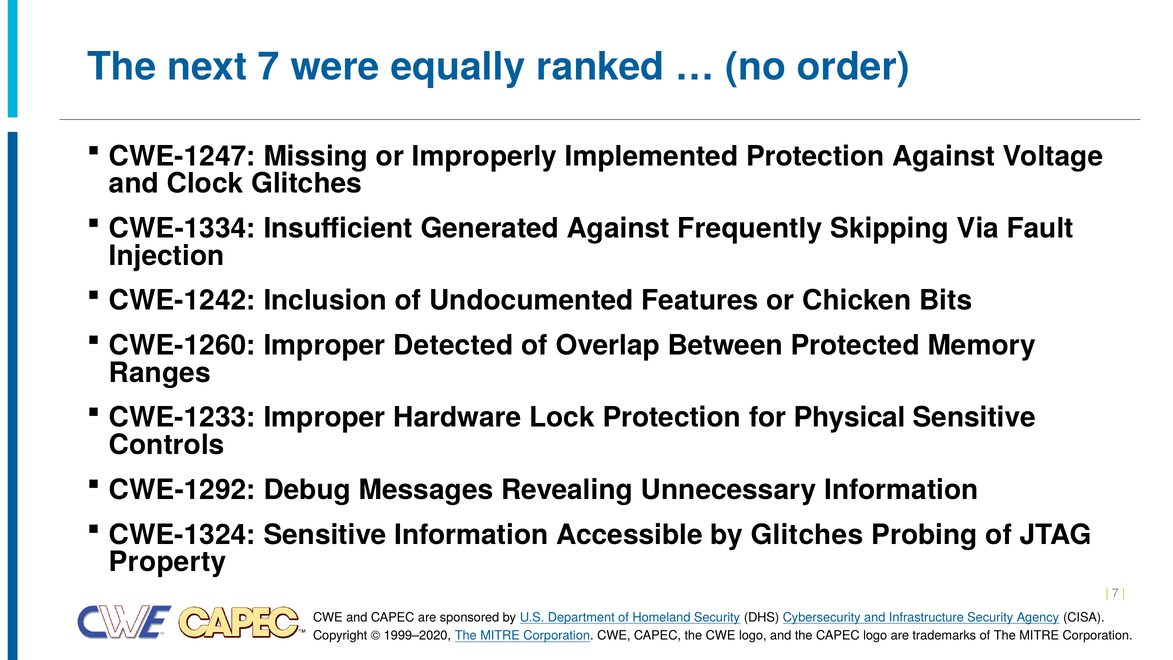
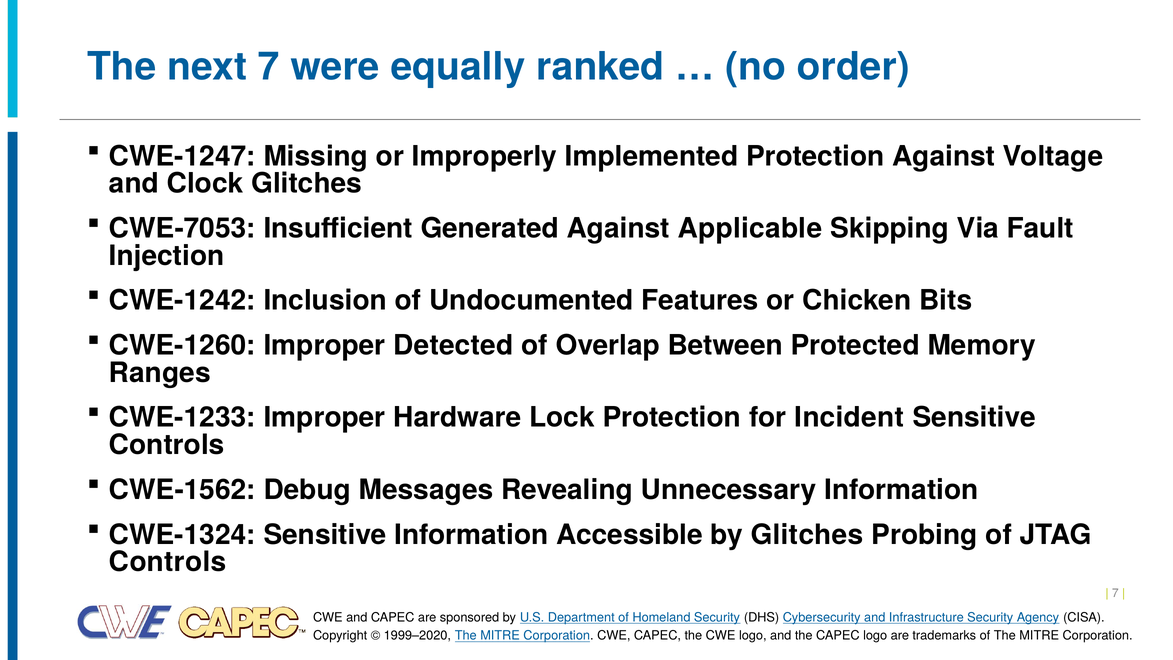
CWE-1334: CWE-1334 -> CWE-7053 (182, 228)
Frequently: Frequently -> Applicable (750, 228)
Physical: Physical -> Incident (849, 418)
CWE-1292: CWE-1292 -> CWE-1562 (182, 490)
Property: Property -> Controls (168, 562)
